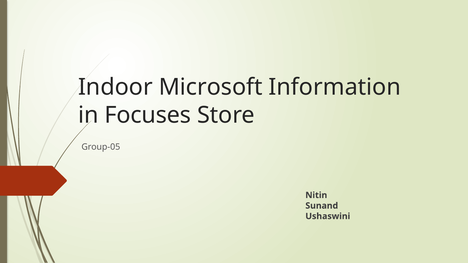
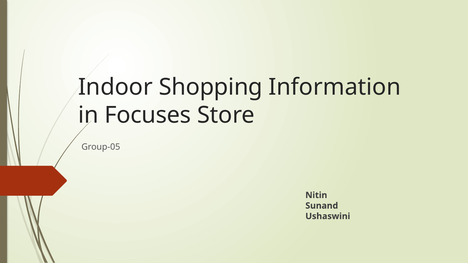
Microsoft: Microsoft -> Shopping (211, 87)
